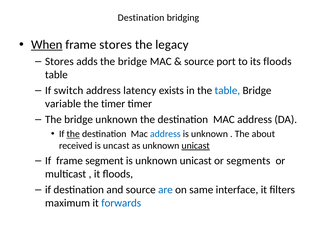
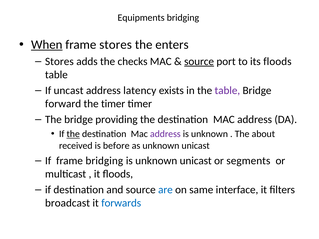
Destination: Destination -> Equipments (141, 18)
legacy: legacy -> enters (172, 45)
adds the bridge: bridge -> checks (133, 61)
source underline: none -> present (199, 61)
switch: switch -> uncast (69, 91)
table colour: blue -> purple (227, 91)
variable: variable -> forward (63, 104)
bridge unknown: unknown -> providing (116, 120)
address colour: blue -> purple (165, 134)
uncast: uncast -> before (116, 146)
unicast underline: present -> none (196, 146)
frame segment: segment -> bridging (104, 161)
maximum: maximum -> broadcast (68, 203)
